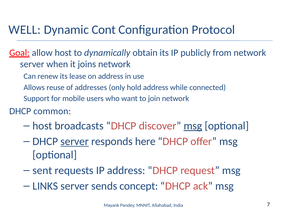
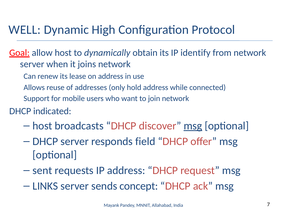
Cont: Cont -> High (104, 30)
publicly: publicly -> identify (195, 53)
common: common -> indicated (52, 111)
server underline: present -> none (75, 142)
here: here -> field (145, 142)
